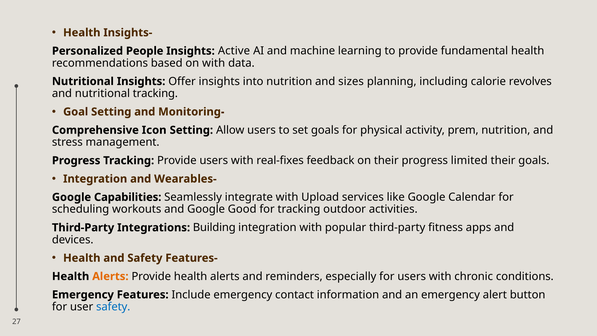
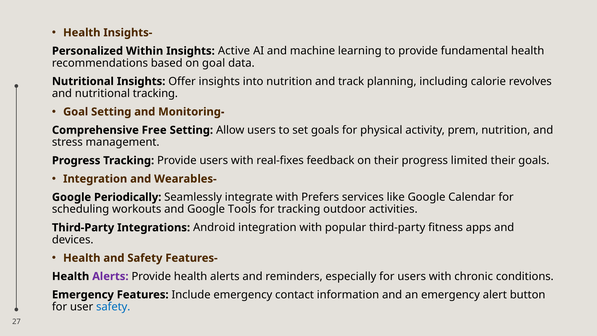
People: People -> Within (145, 51)
on with: with -> goal (214, 63)
sizes: sizes -> track (351, 81)
Icon: Icon -> Free (154, 130)
Capabilities: Capabilities -> Periodically (128, 197)
Upload: Upload -> Prefers (320, 197)
Good: Good -> Tools (242, 209)
Building: Building -> Android (214, 227)
Alerts colour: orange -> purple (110, 276)
